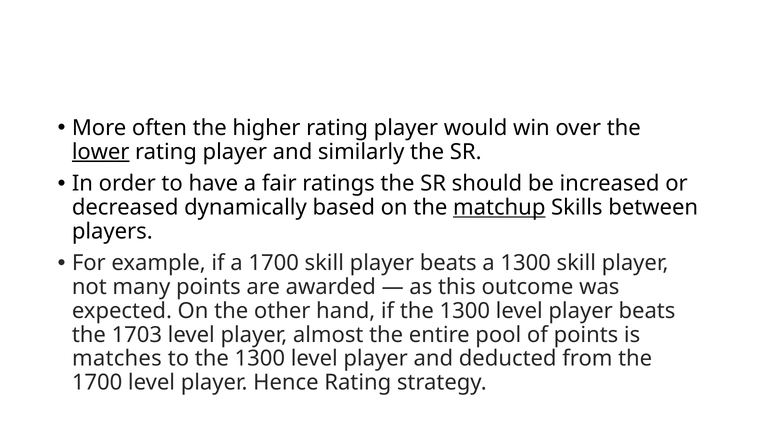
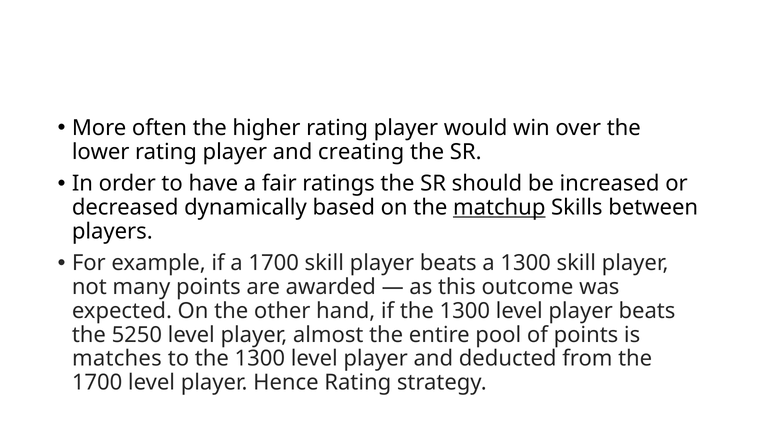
lower underline: present -> none (101, 152)
similarly: similarly -> creating (361, 152)
1703: 1703 -> 5250 (137, 335)
